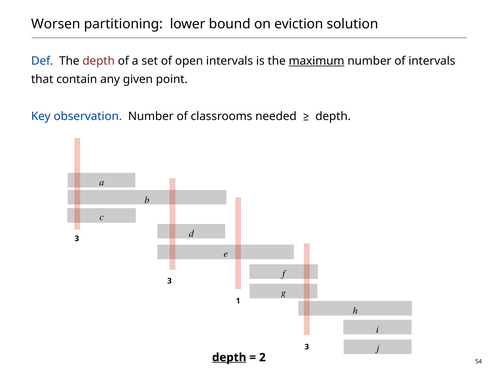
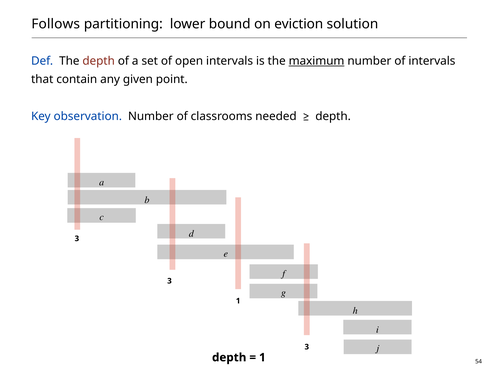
Worsen: Worsen -> Follows (56, 24)
depth underline: present -> none (229, 358)
2: 2 -> 1 (262, 358)
